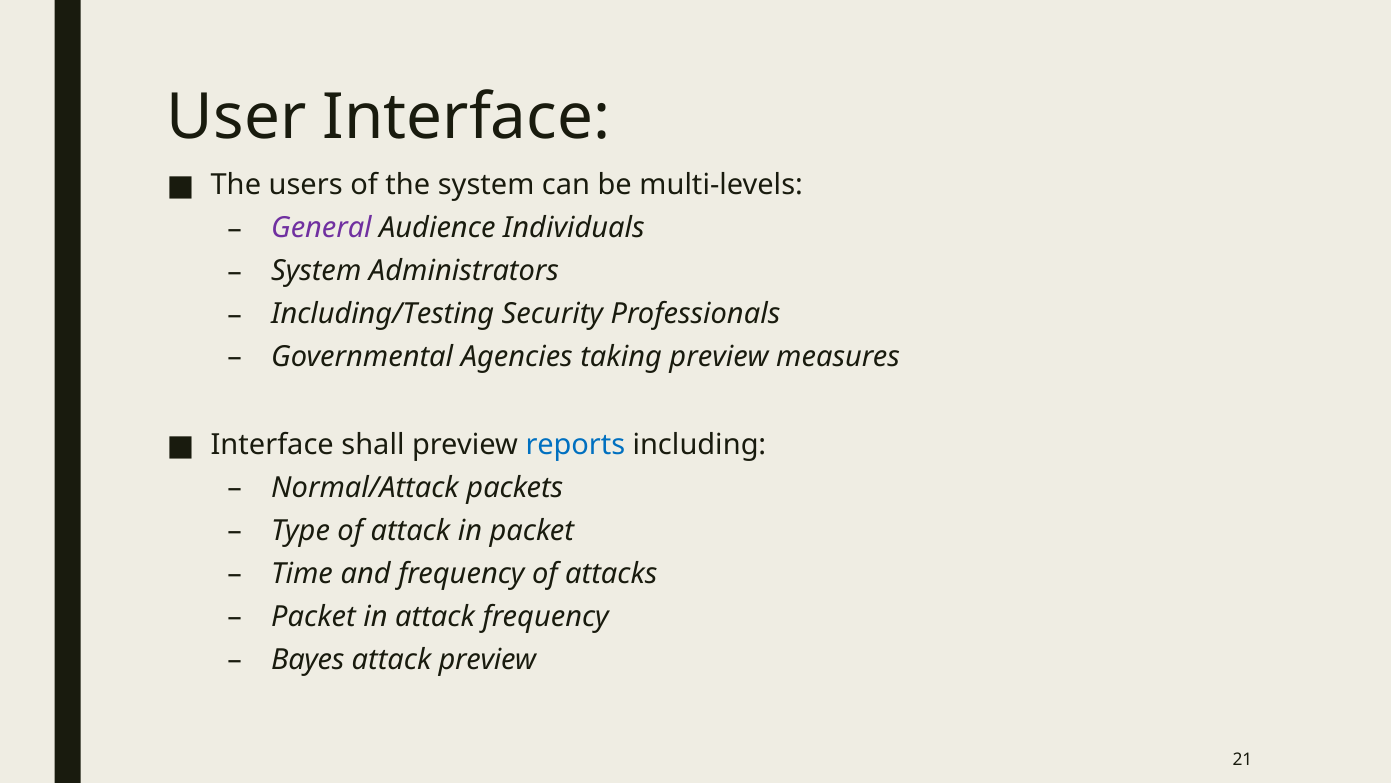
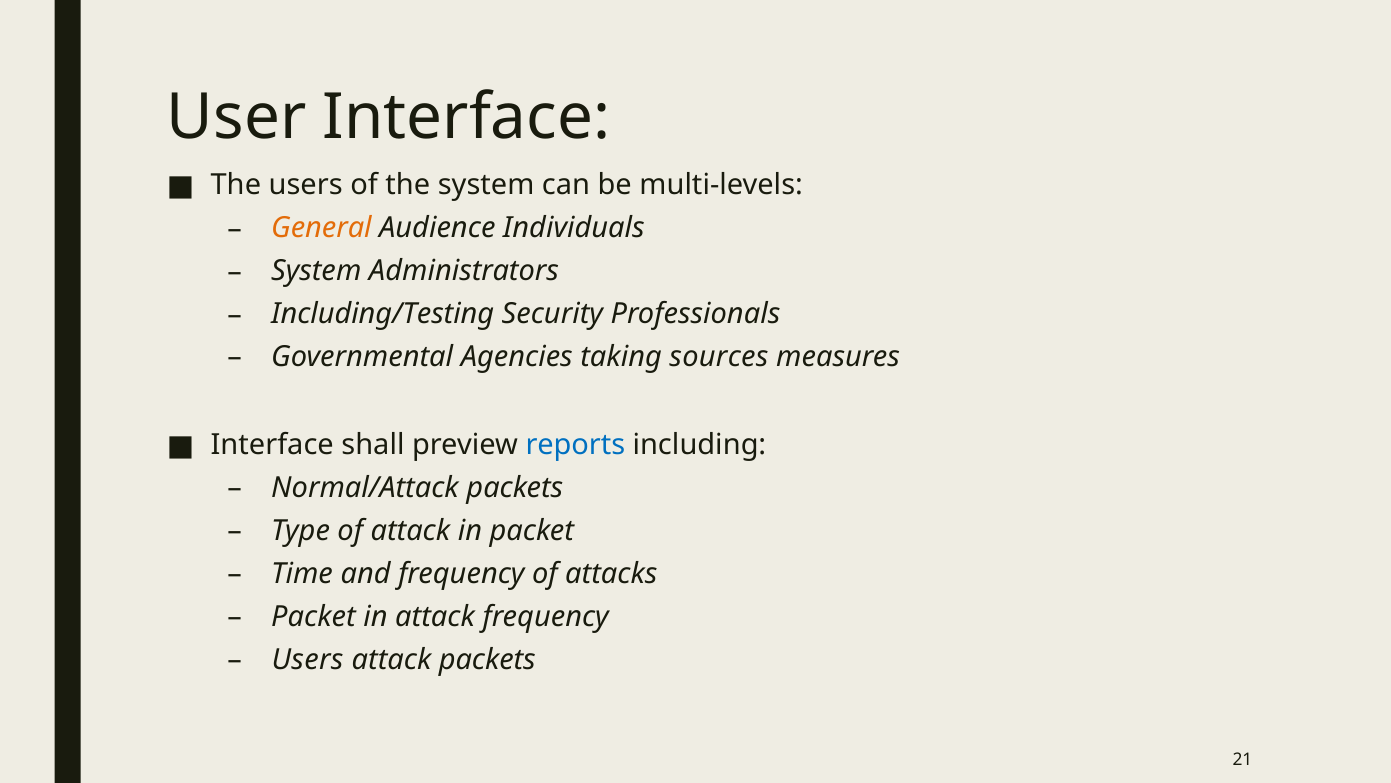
General colour: purple -> orange (321, 228)
taking preview: preview -> sources (719, 357)
Bayes: Bayes -> Users (307, 659)
attack preview: preview -> packets (487, 659)
